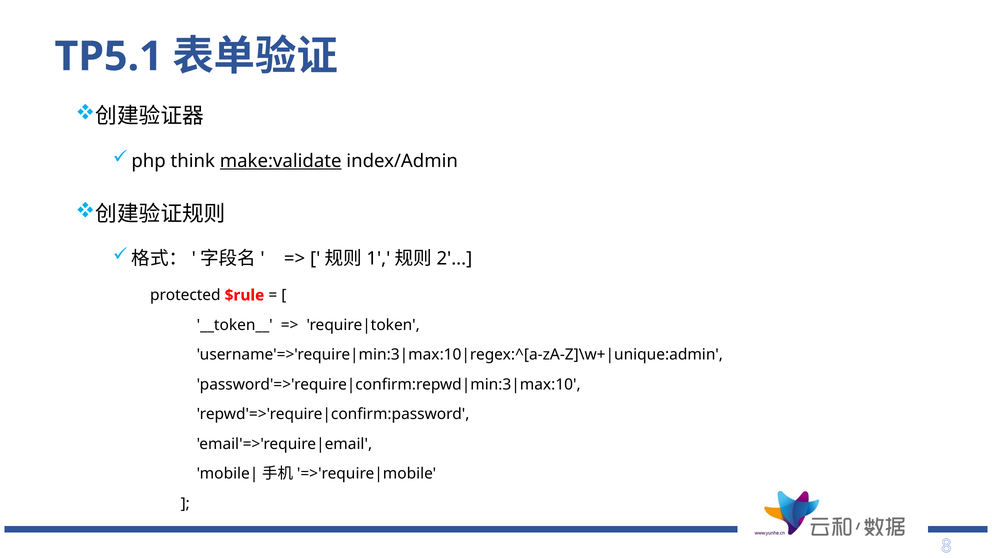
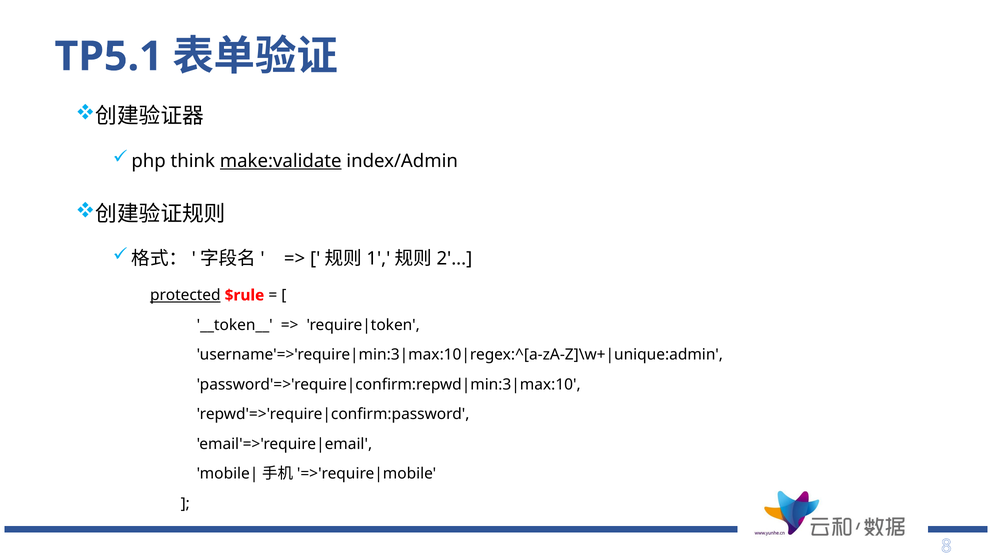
protected underline: none -> present (185, 295)
